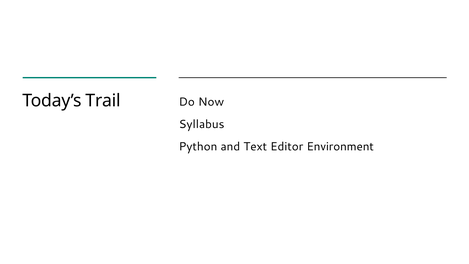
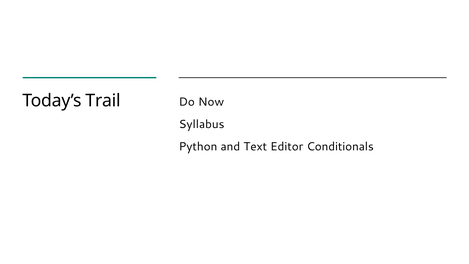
Environment: Environment -> Conditionals (340, 147)
